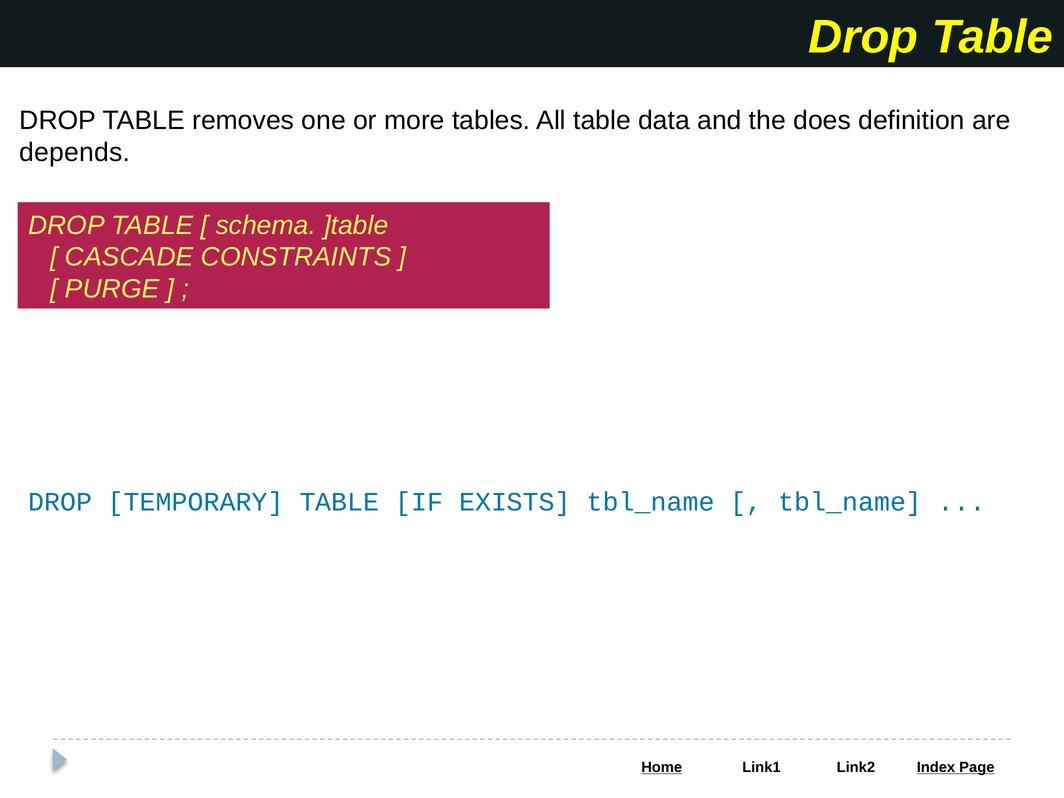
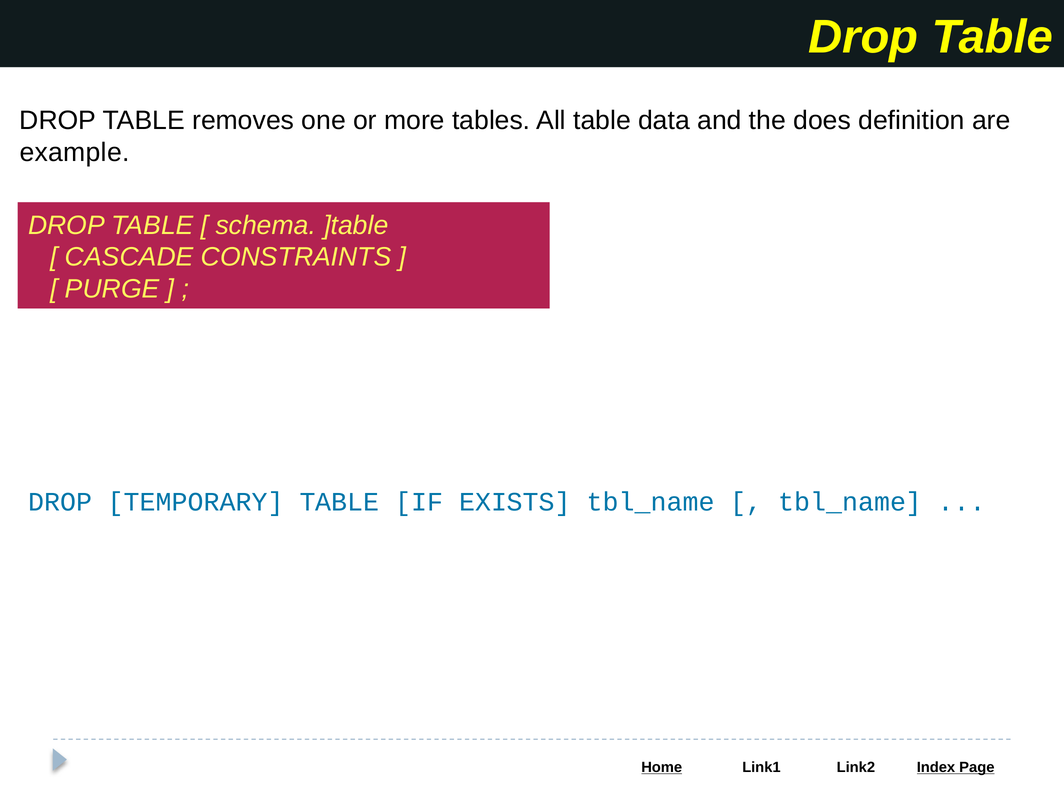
depends: depends -> example (75, 152)
